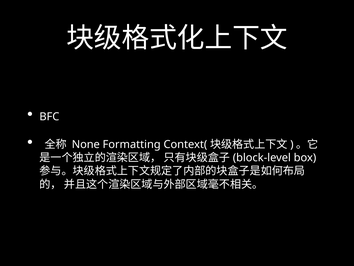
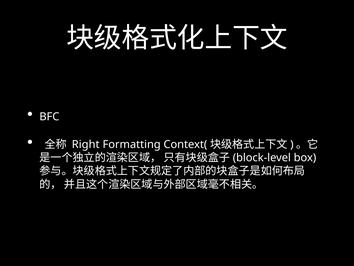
None: None -> Right (86, 144)
